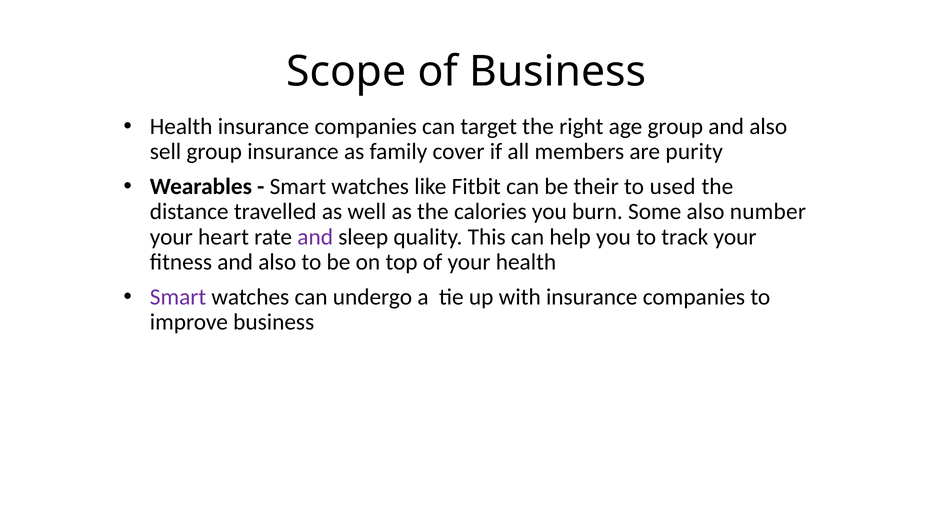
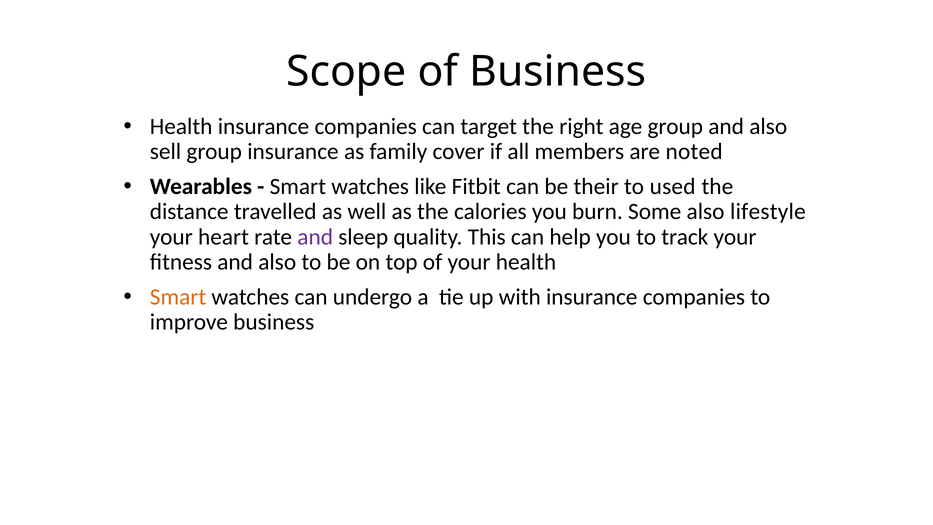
purity: purity -> noted (694, 152)
number: number -> lifestyle (768, 212)
Smart colour: purple -> orange (178, 297)
